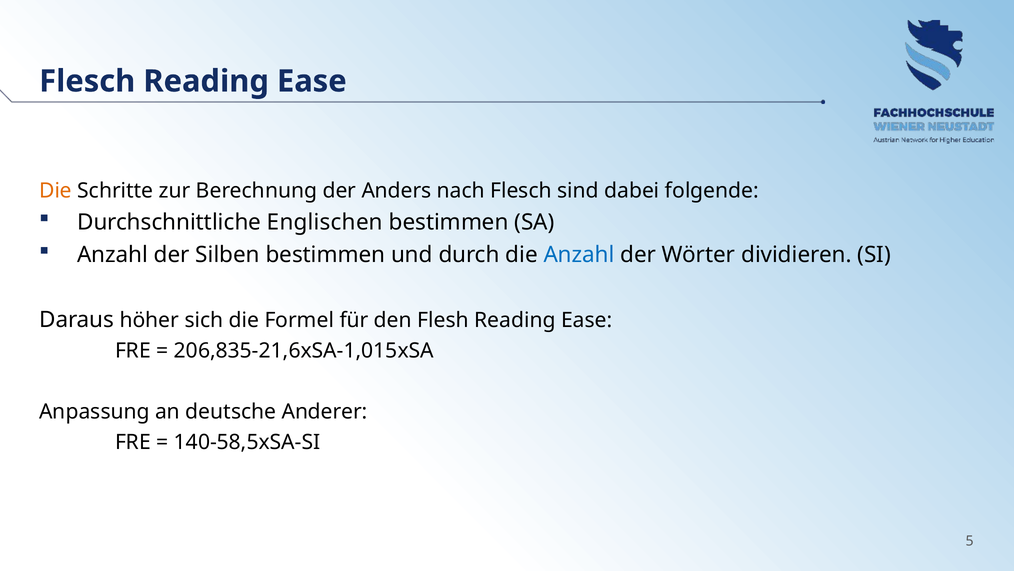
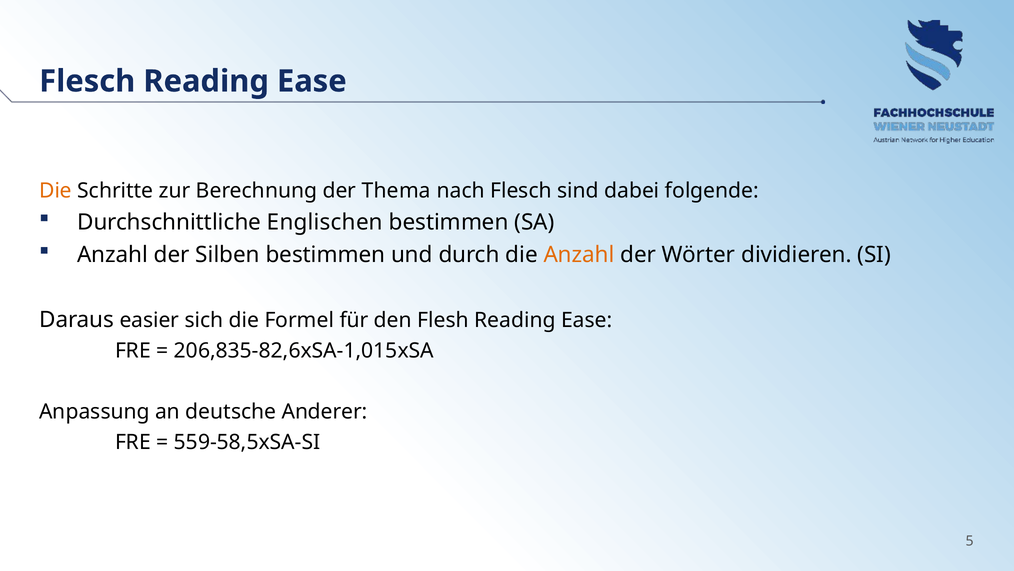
Anders: Anders -> Thema (396, 190)
Anzahl colour: blue -> orange (579, 255)
höher: höher -> easier (149, 320)
206,835-21,6xSA-1,015xSA: 206,835-21,6xSA-1,015xSA -> 206,835-82,6xSA-1,015xSA (304, 351)
140-58,5xSA-SI: 140-58,5xSA-SI -> 559-58,5xSA-SI (247, 442)
